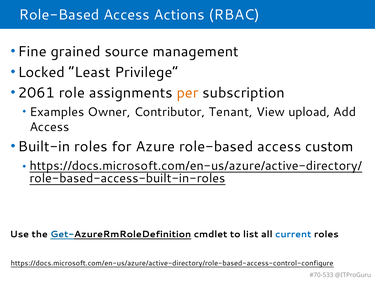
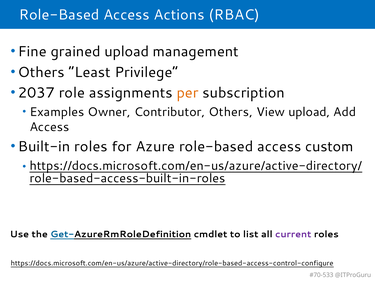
grained source: source -> upload (127, 52)
Locked: Locked -> Others (41, 72)
2061: 2061 -> 2037 (36, 93)
Contributor Tenant: Tenant -> Others (231, 112)
current colour: blue -> purple (293, 234)
